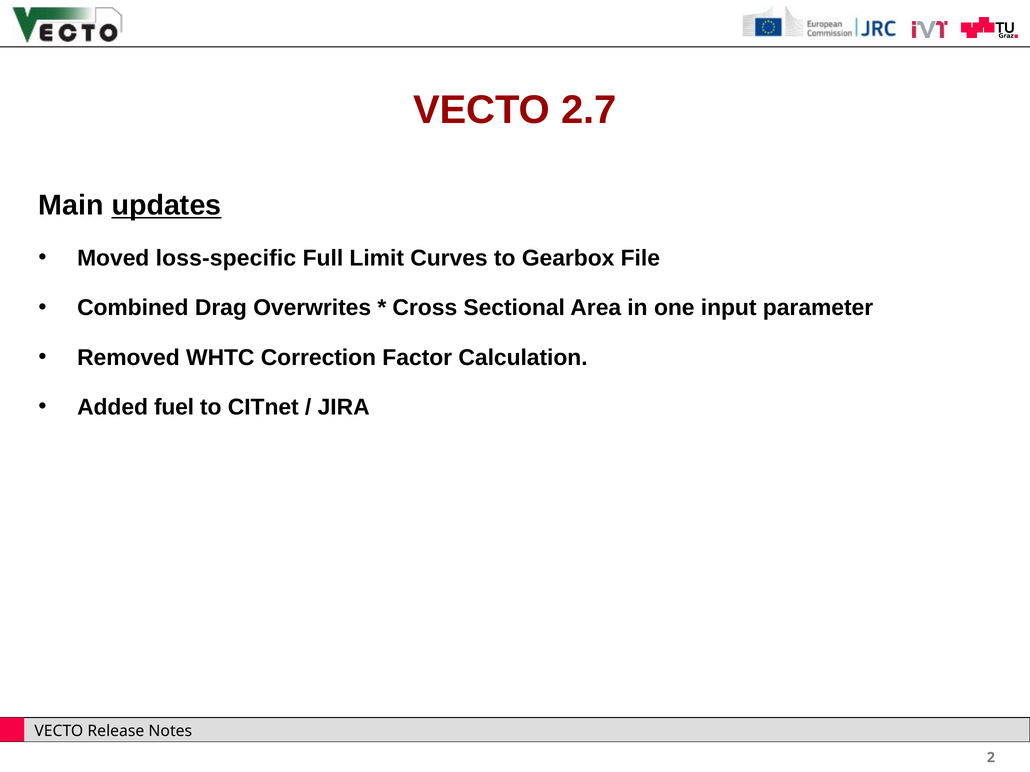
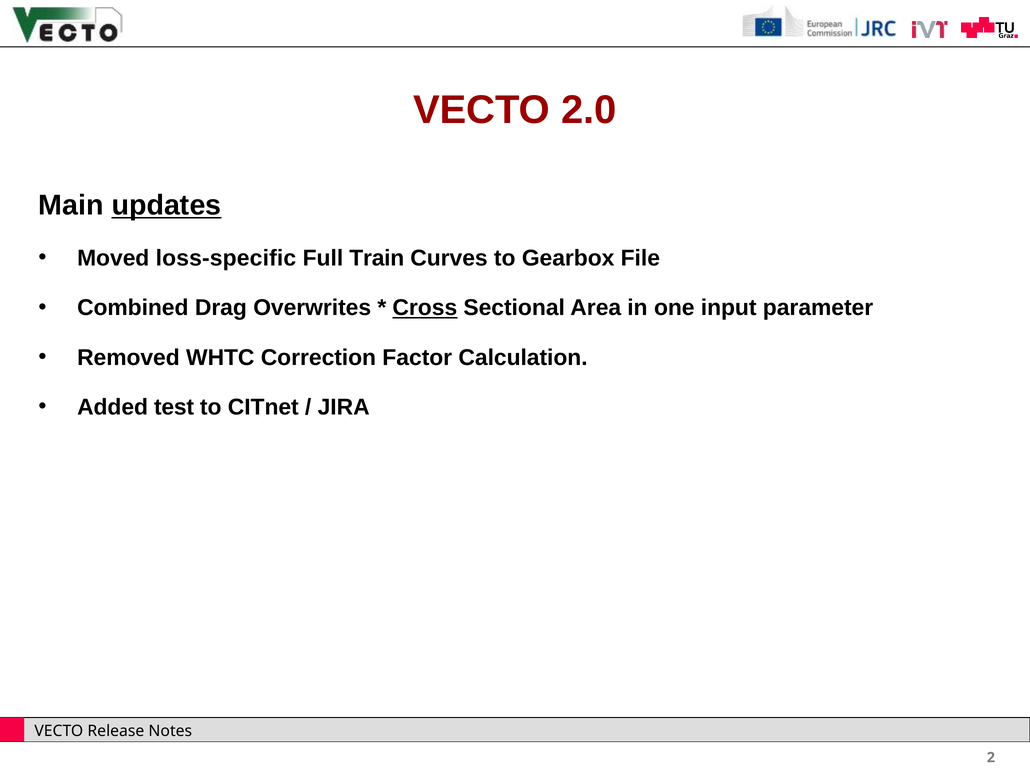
2.7: 2.7 -> 2.0 (589, 110)
Limit: Limit -> Train (377, 258)
Cross underline: none -> present (425, 308)
fuel: fuel -> test (174, 408)
